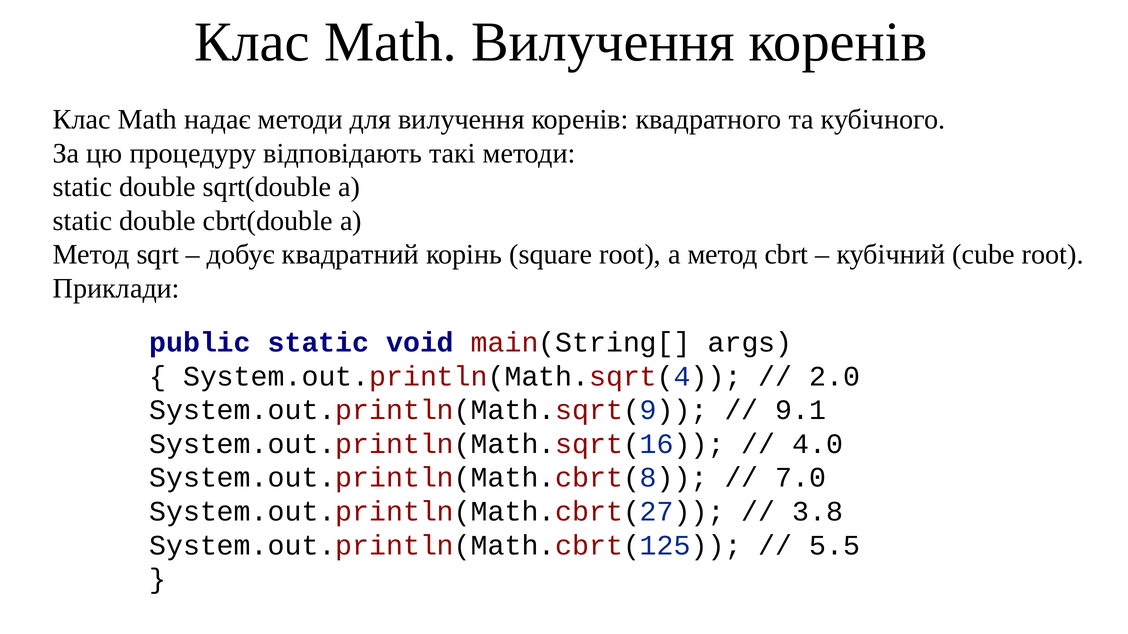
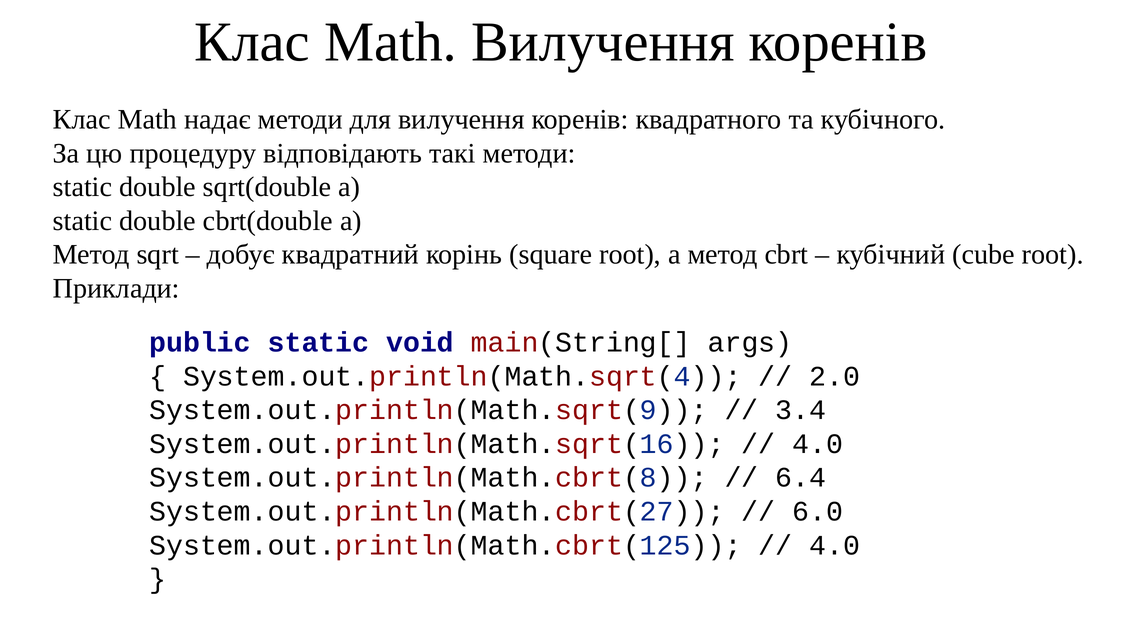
9.1: 9.1 -> 3.4 (801, 410)
7.0: 7.0 -> 6.4 (801, 478)
3.8: 3.8 -> 6.0 (818, 512)
5.5: 5.5 -> 4.0 (835, 546)
